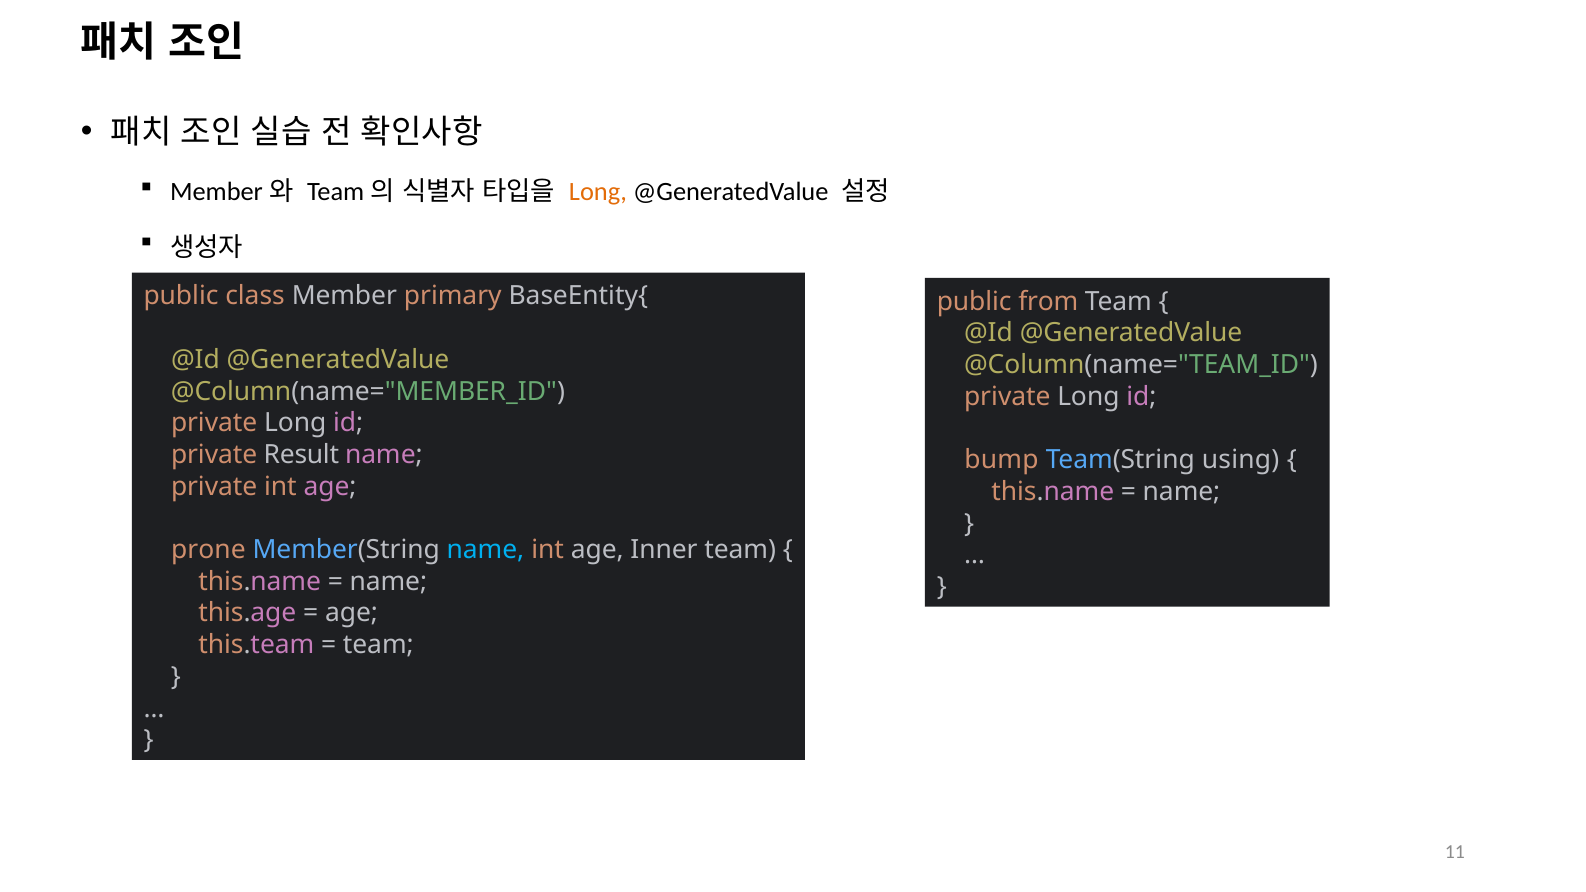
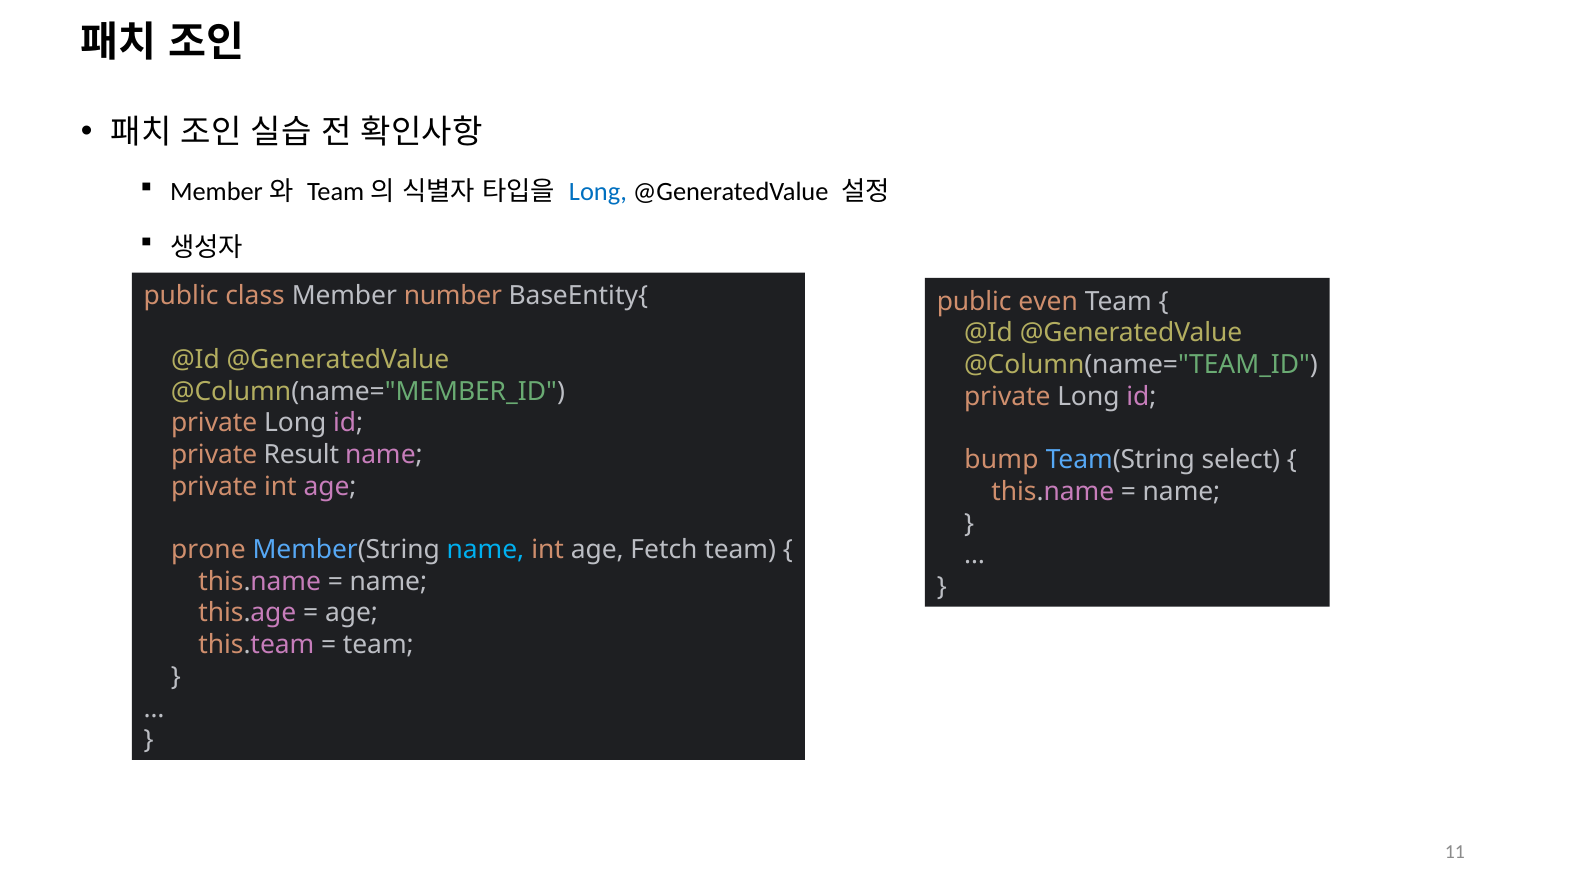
Long colour: orange -> blue (598, 192)
primary: primary -> number (453, 296)
from: from -> even (1048, 302)
using: using -> select (1241, 460)
Inner: Inner -> Fetch (664, 550)
